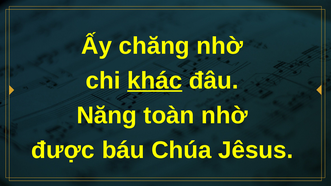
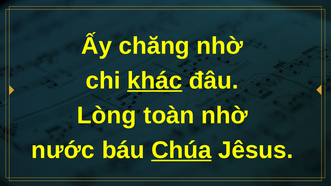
Năng: Năng -> Lòng (107, 115)
được: được -> nước (63, 150)
Chúa underline: none -> present (181, 150)
